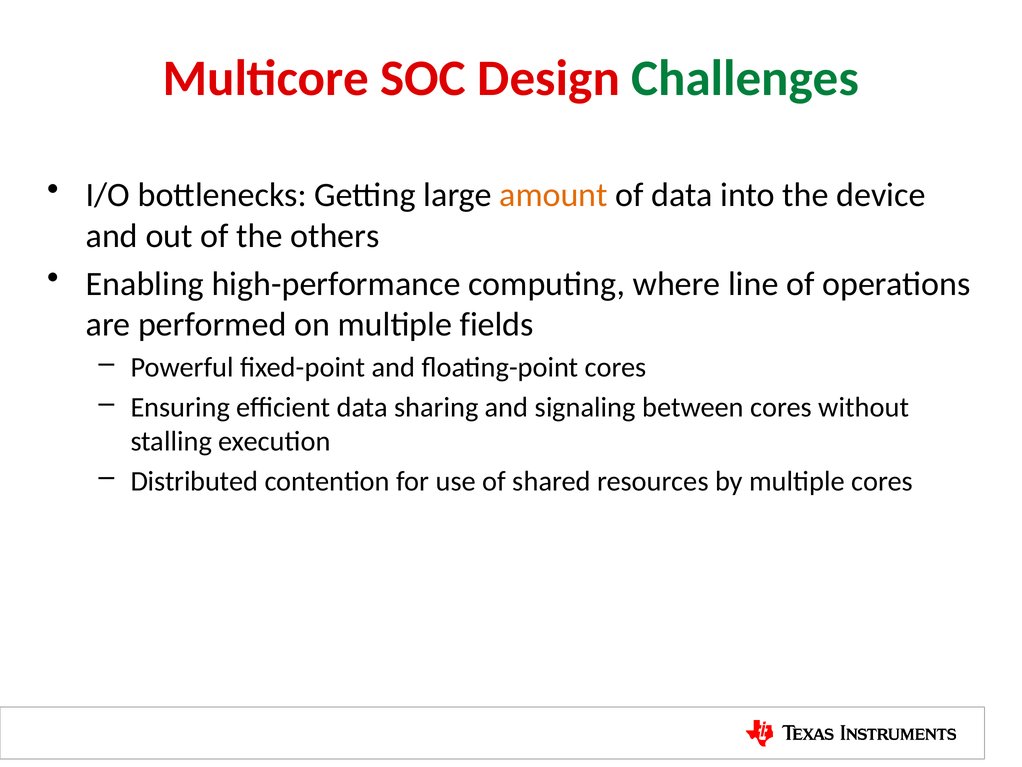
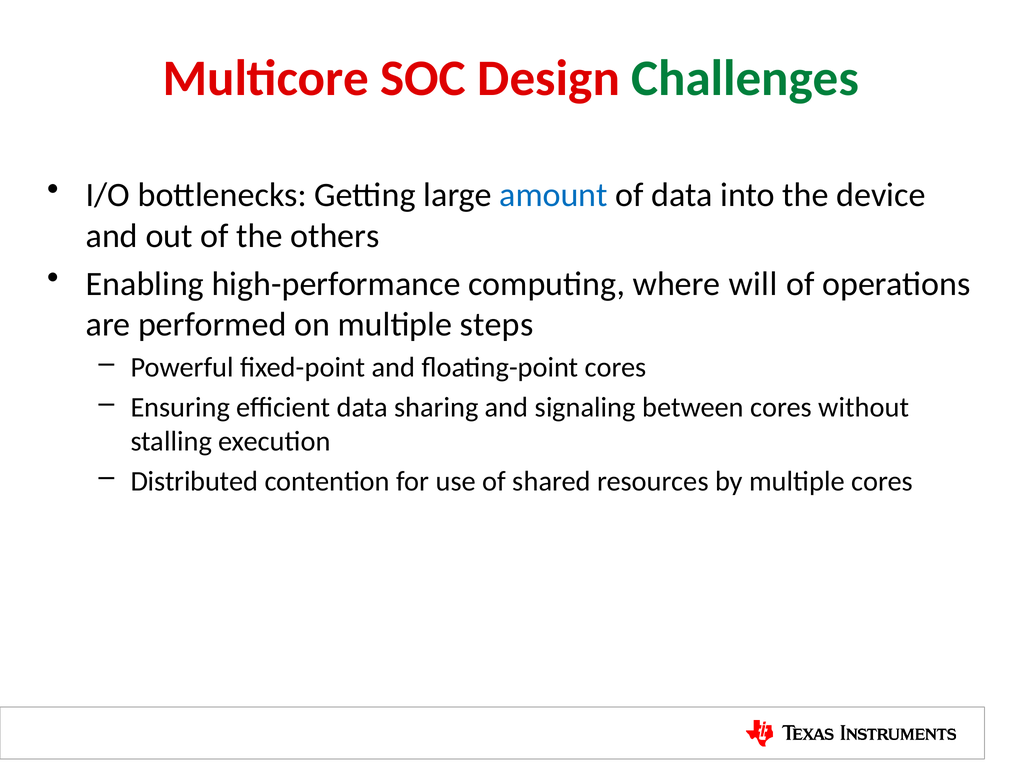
amount colour: orange -> blue (553, 195)
line: line -> will (753, 284)
fields: fields -> steps (497, 324)
